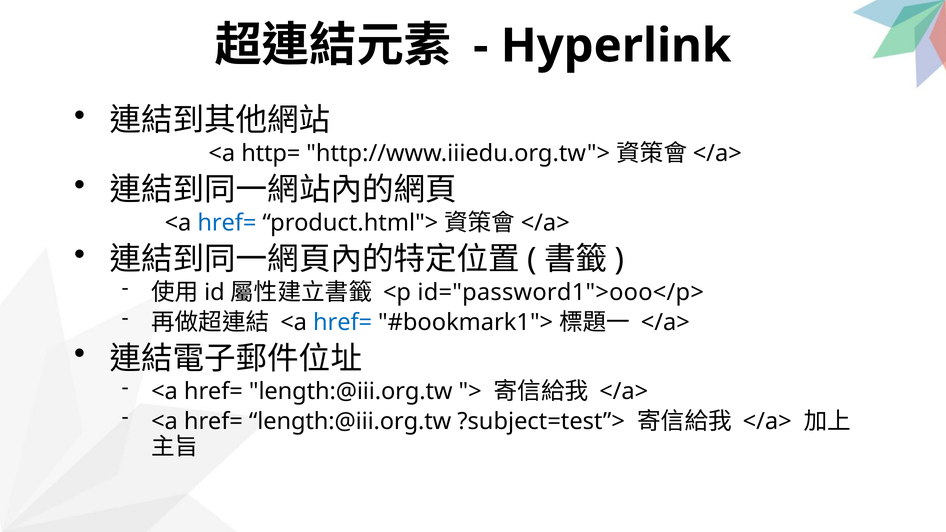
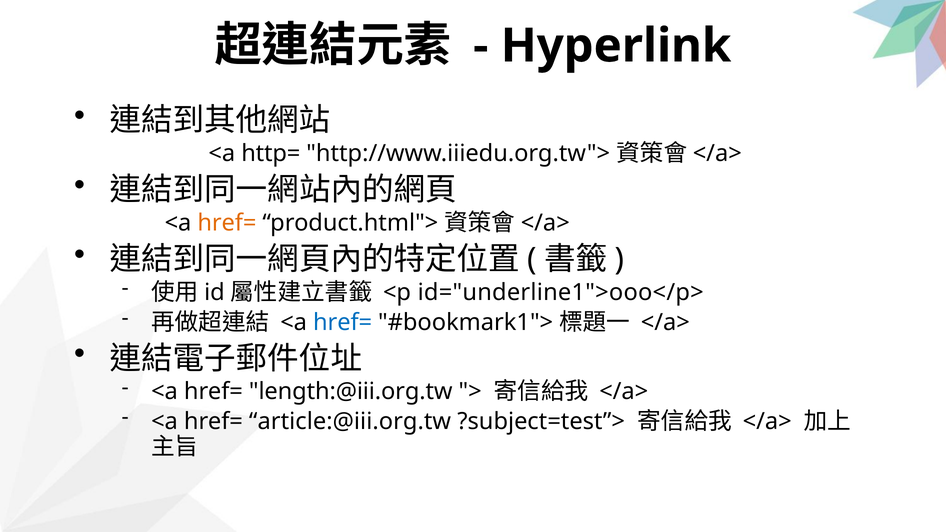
href= colour: blue -> orange (227, 223)
id="password1">ooo</p>: id="password1">ooo</p> -> id="underline1">ooo</p> (561, 292)
length:@iii.org.tw: length:@iii.org.tw -> article:@iii.org.tw (350, 422)
